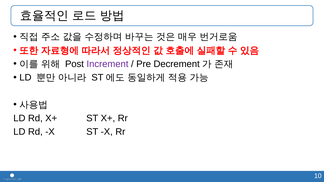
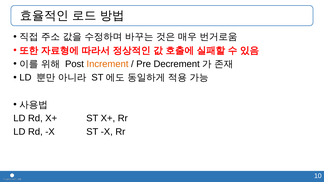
Increment colour: purple -> orange (107, 64)
